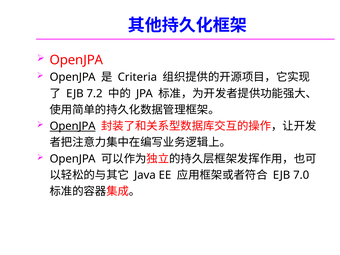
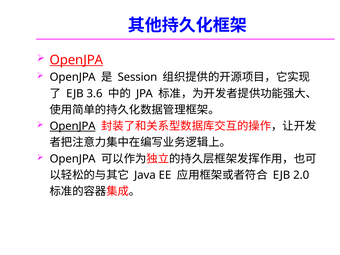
OpenJPA underline: none -> present (76, 60)
Criteria: Criteria -> Session (137, 77)
7.2: 7.2 -> 3.6 (95, 94)
7.0: 7.0 -> 2.0 (301, 175)
